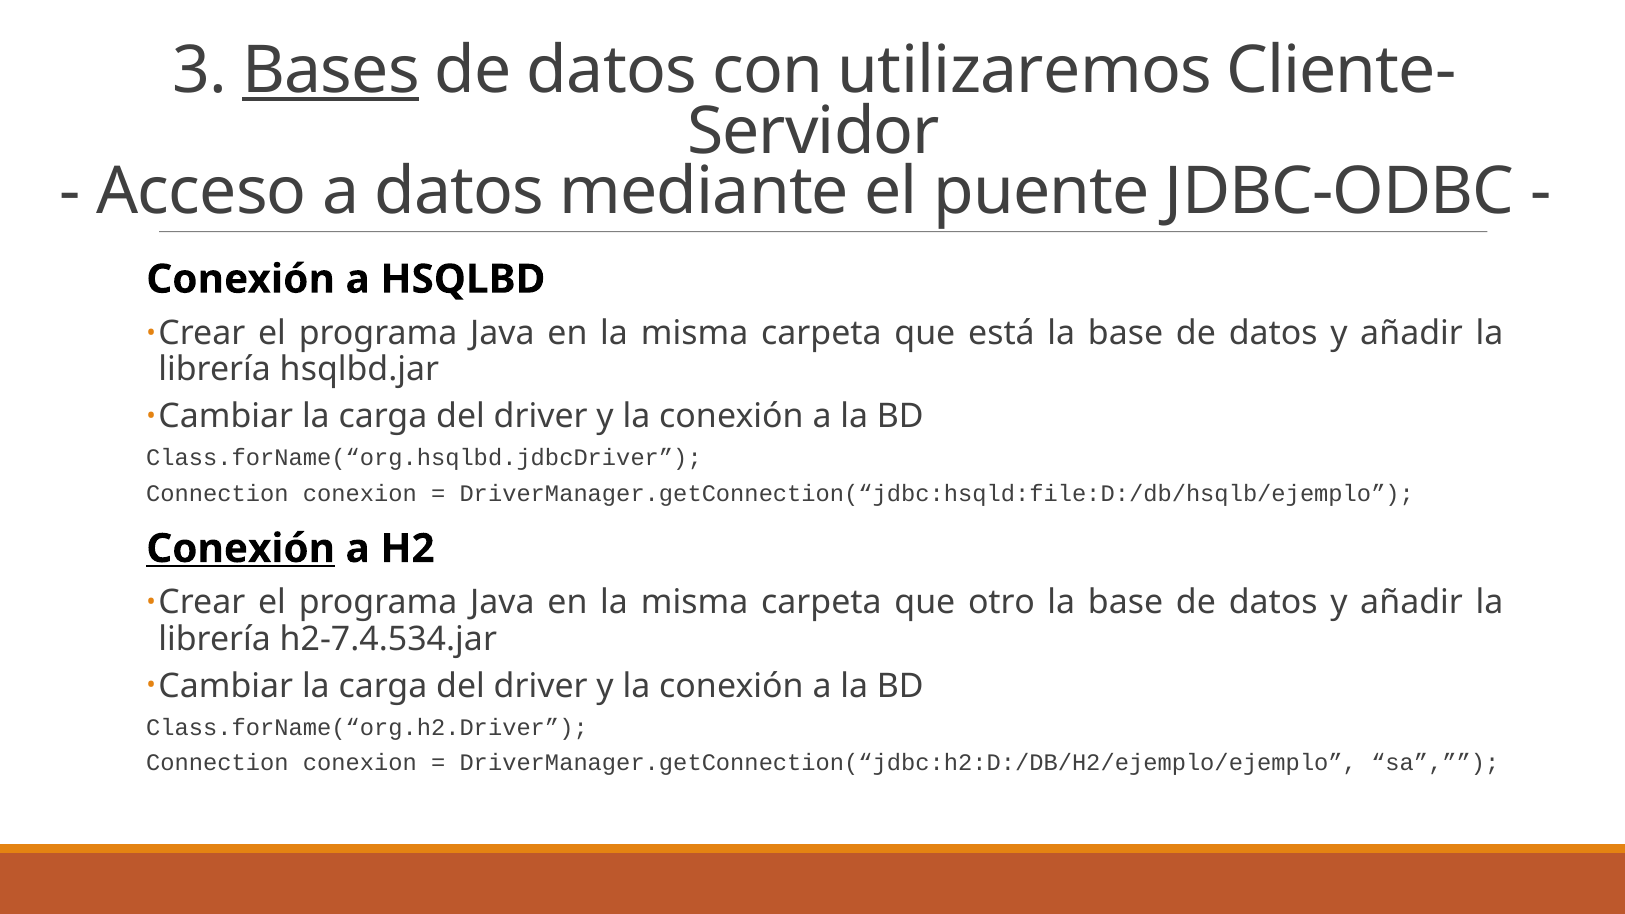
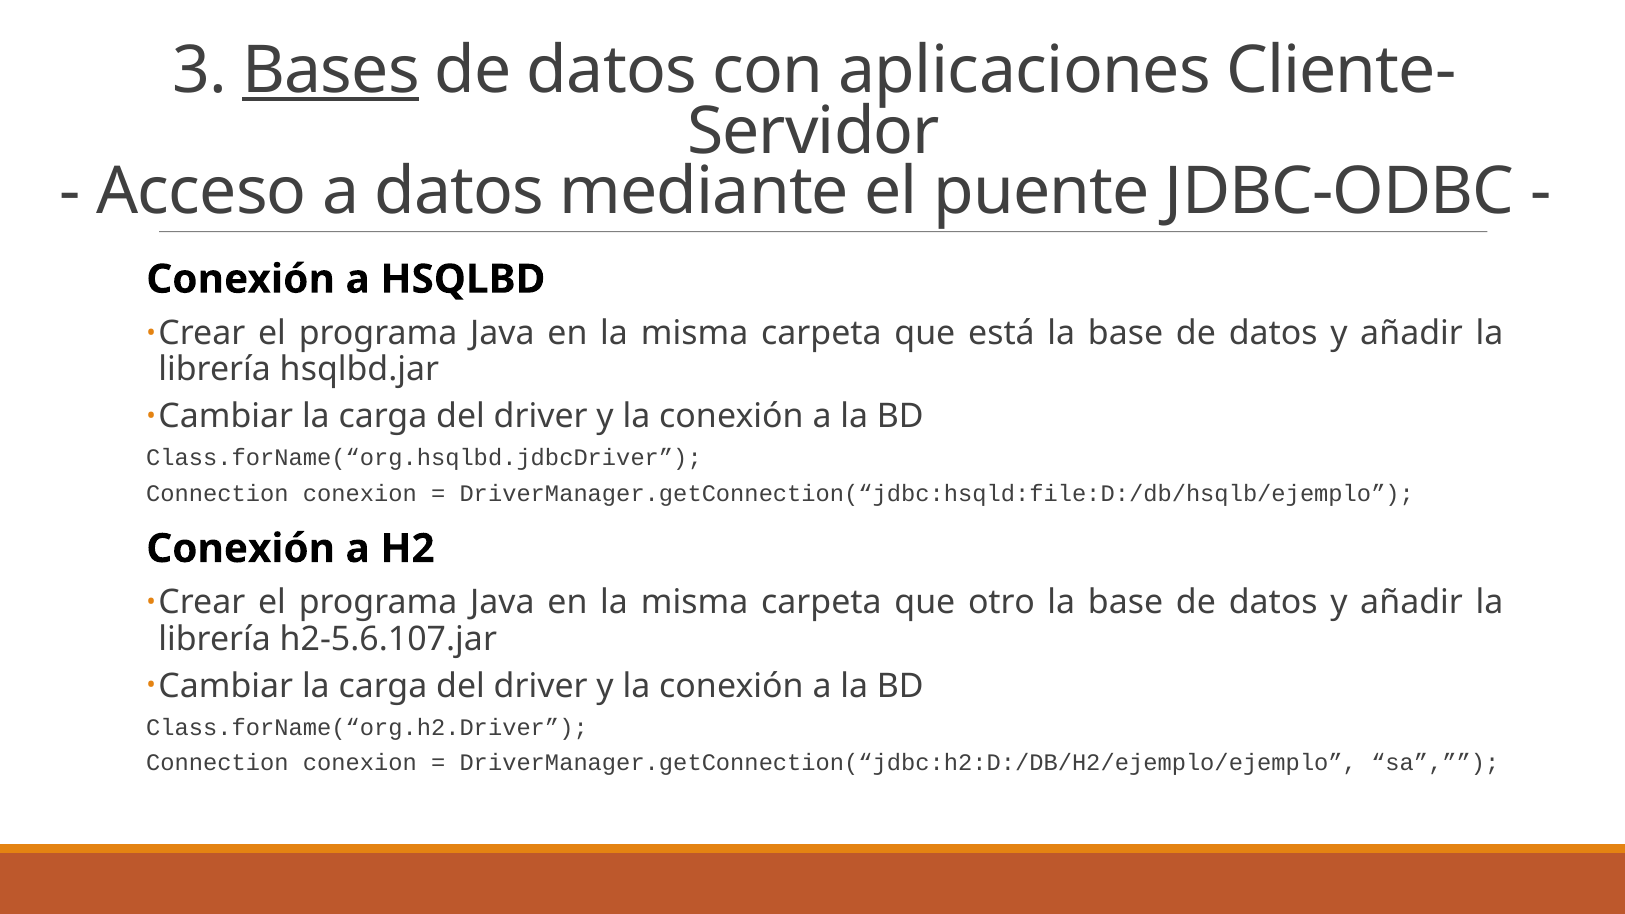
utilizaremos: utilizaremos -> aplicaciones (1025, 71)
Conexión underline: present -> none (241, 549)
h2-7.4.534.jar: h2-7.4.534.jar -> h2-5.6.107.jar (388, 639)
